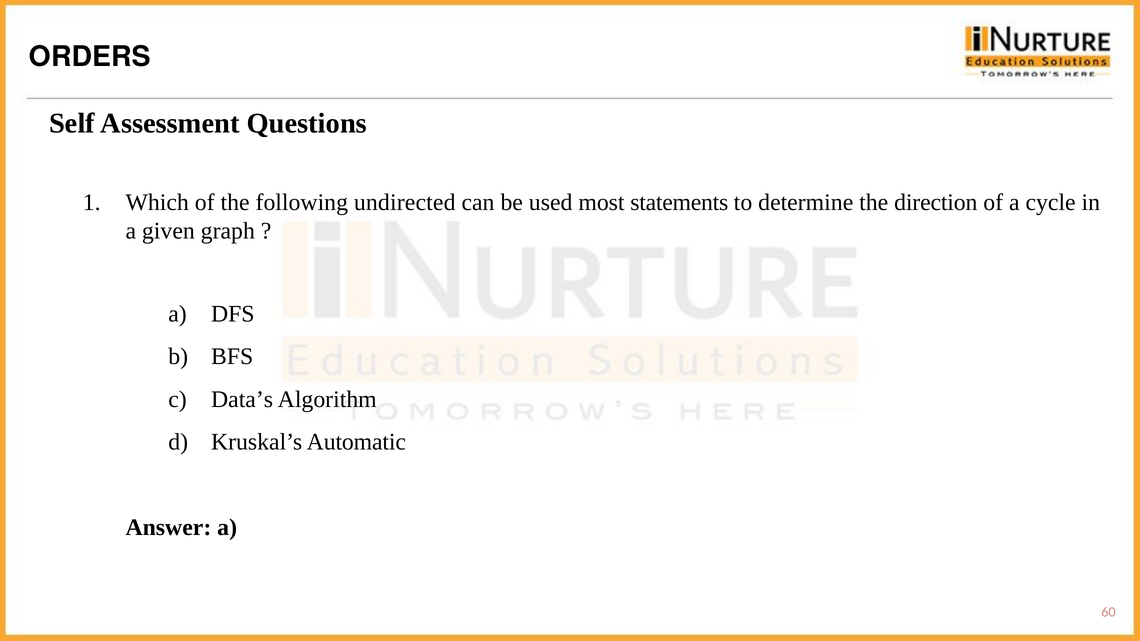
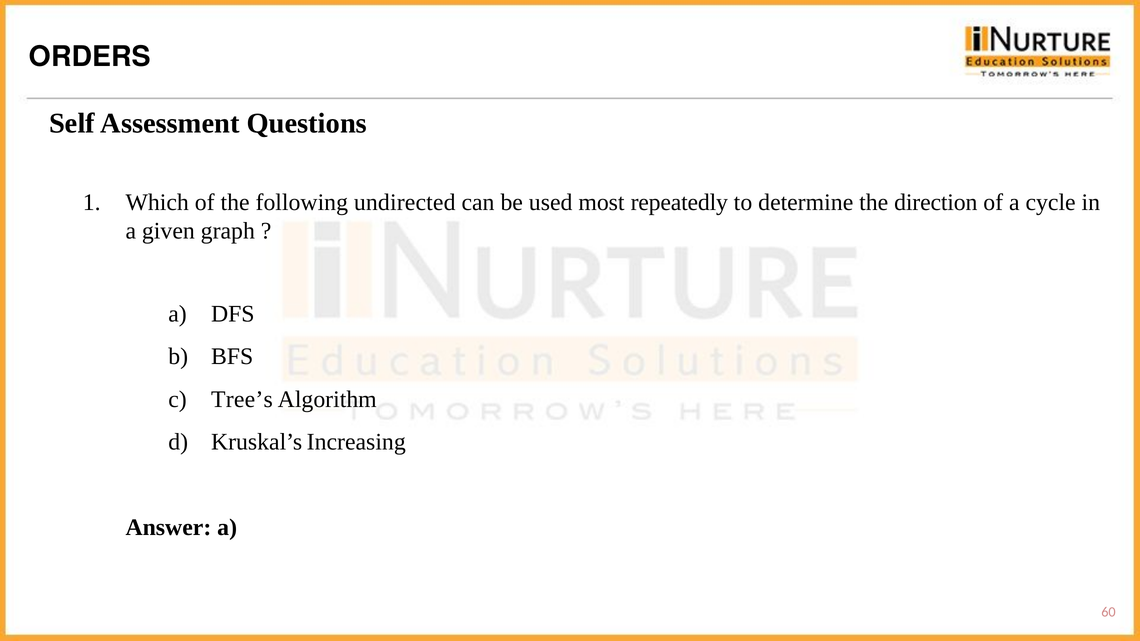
statements: statements -> repeatedly (679, 203)
Data’s: Data’s -> Tree’s (242, 399)
Automatic: Automatic -> Increasing (356, 442)
